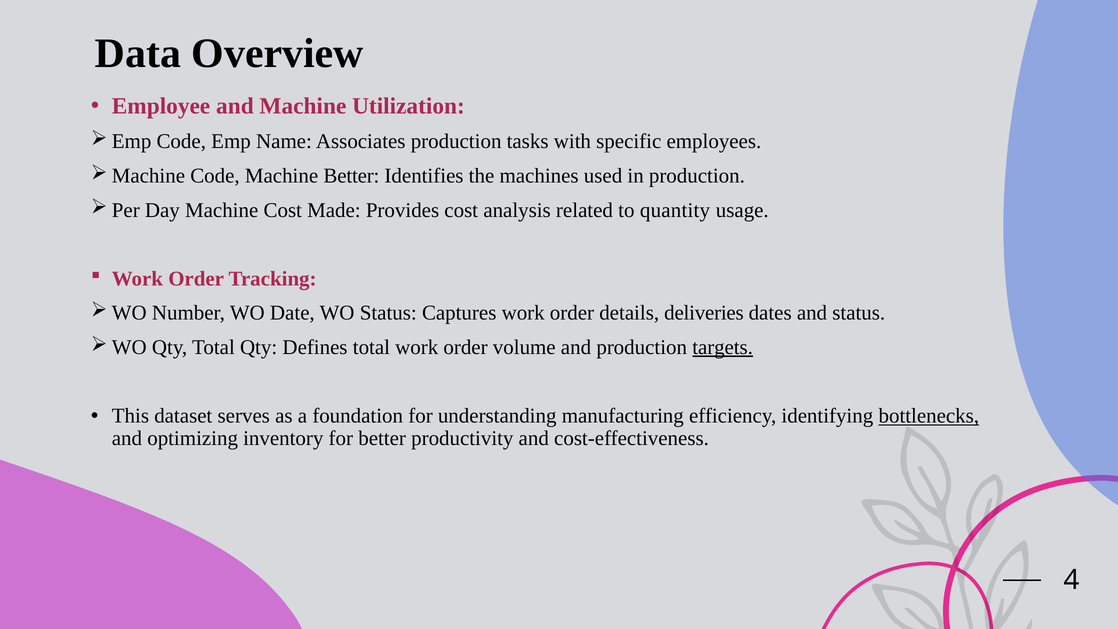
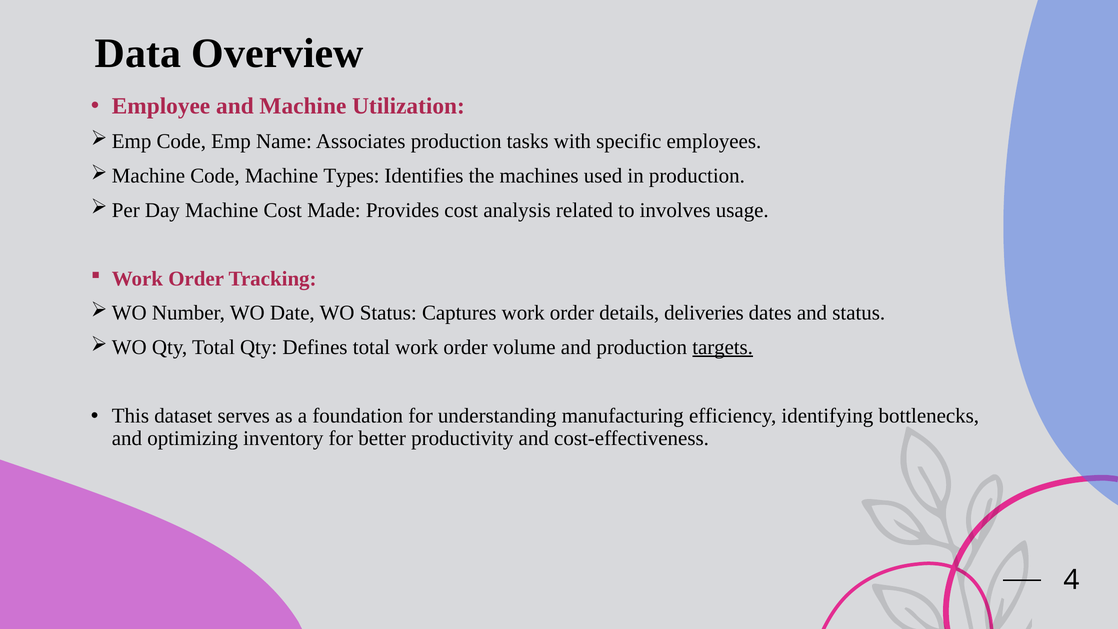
Machine Better: Better -> Types (351, 176)
quantity: quantity -> involves (675, 210)
bottlenecks underline: present -> none (929, 416)
